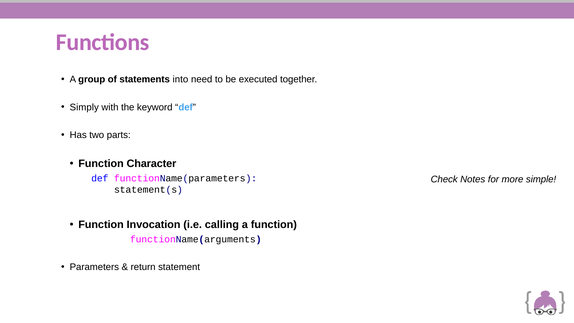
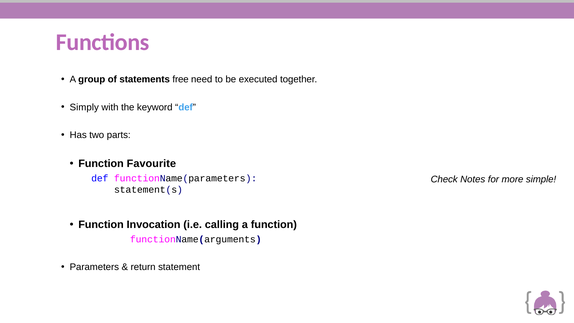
into: into -> free (181, 79)
Character: Character -> Favourite (151, 163)
